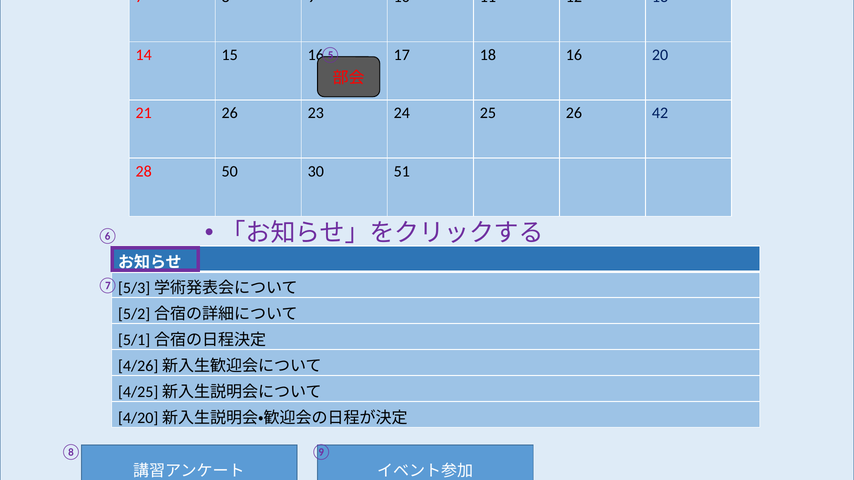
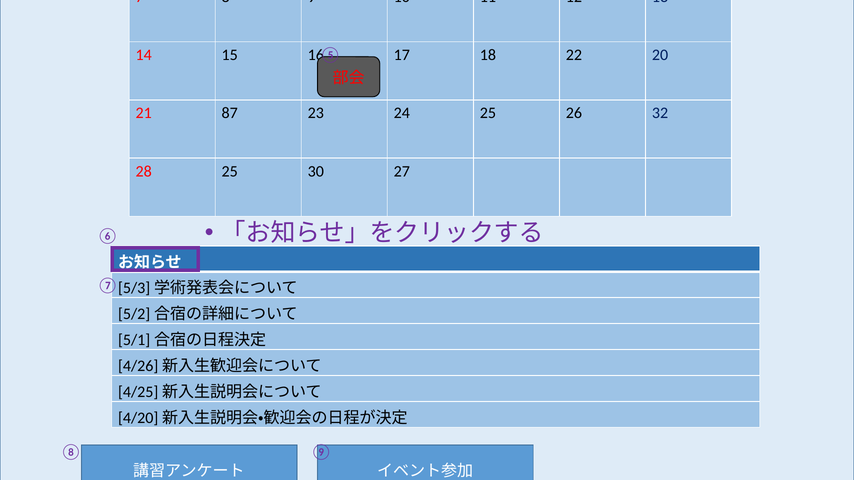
18 16: 16 -> 22 (574, 55)
21 26: 26 -> 87 (230, 113)
42: 42 -> 32 (660, 113)
28 50: 50 -> 25 (230, 171)
51: 51 -> 27 (402, 171)
